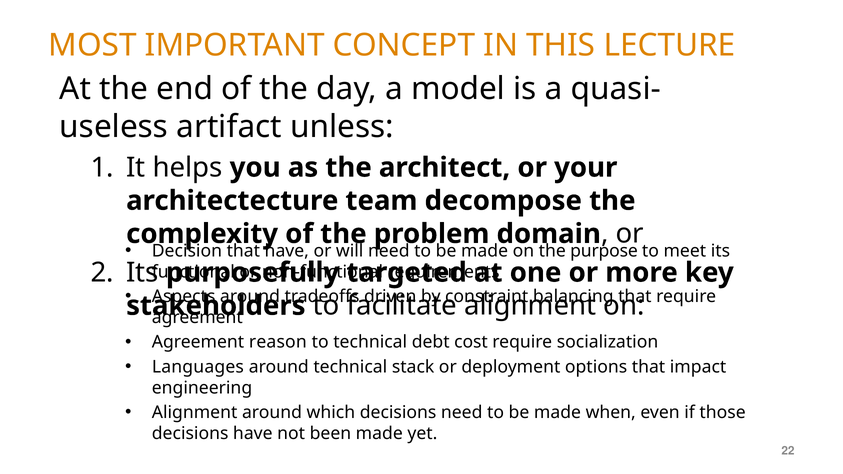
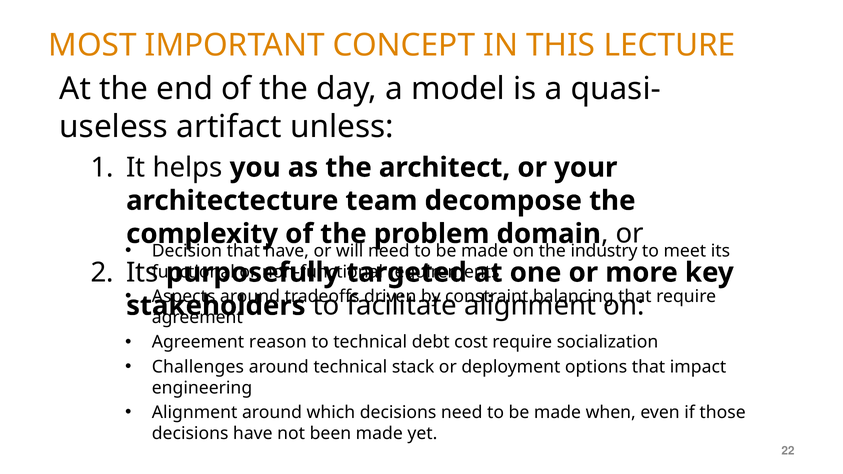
purpose: purpose -> industry (604, 251)
Languages: Languages -> Challenges (198, 367)
